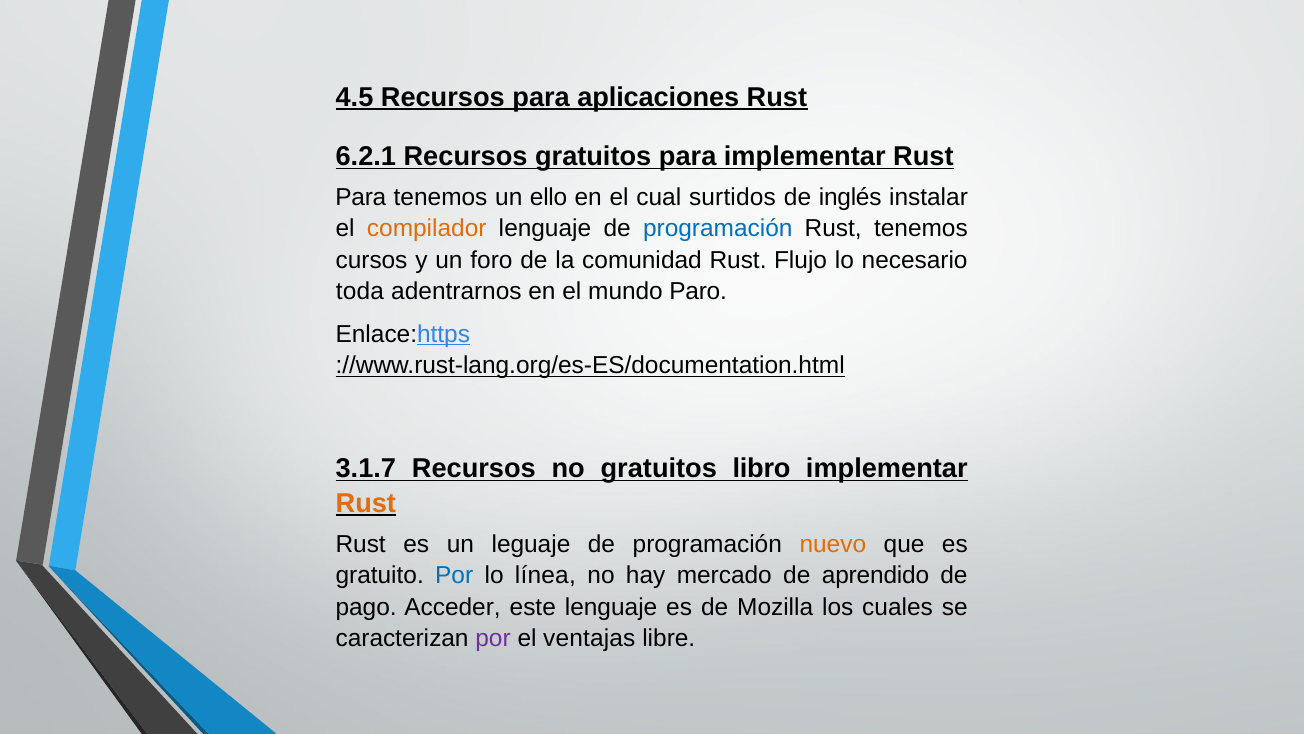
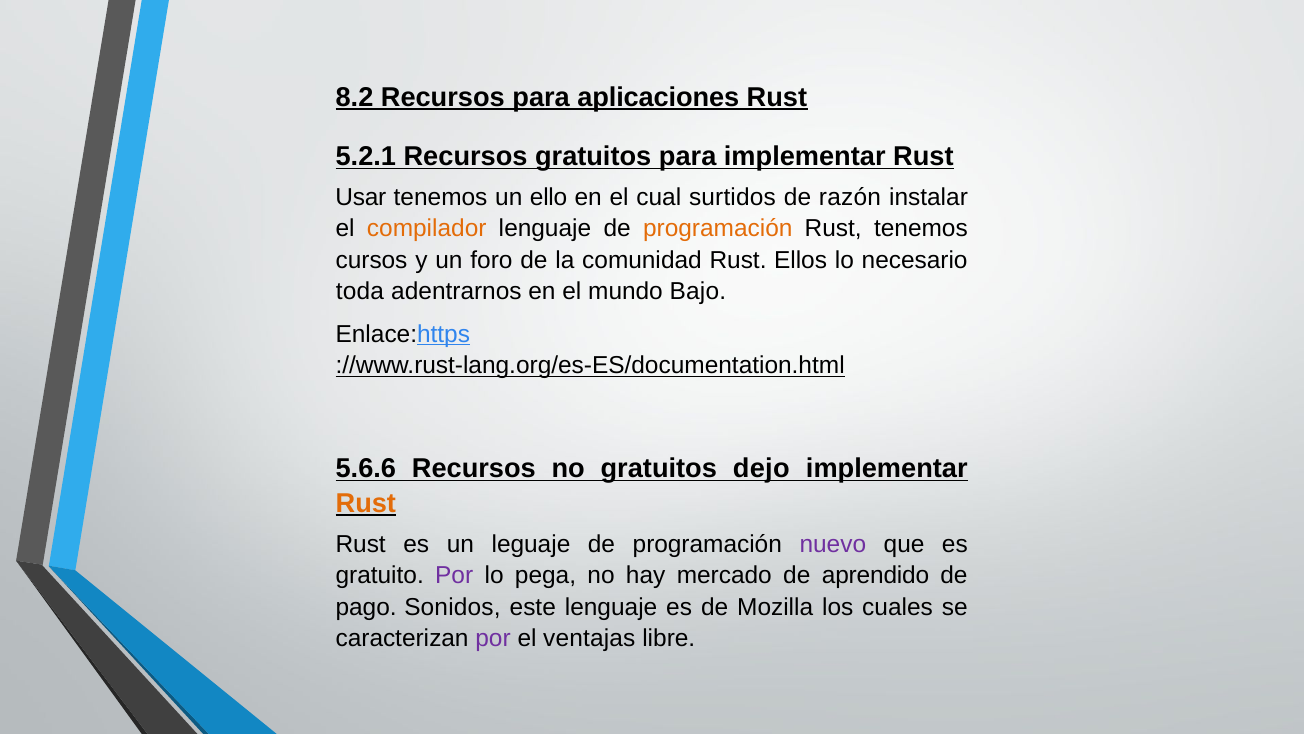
4.5: 4.5 -> 8.2 (355, 97)
6.2.1: 6.2.1 -> 5.2.1 (366, 156)
Para: Para -> Usar (361, 197)
inglés: inglés -> razón (850, 197)
programación colour: blue -> orange (718, 229)
Flujo: Flujo -> Ellos (801, 260)
Paro: Paro -> Bajo (698, 292)
3.1.7: 3.1.7 -> 5.6.6 (366, 468)
libro: libro -> dejo (761, 468)
nuevo colour: orange -> purple (833, 544)
Por colour: blue -> purple (454, 575)
línea: línea -> pega (546, 575)
Acceder: Acceder -> Sonidos (452, 607)
